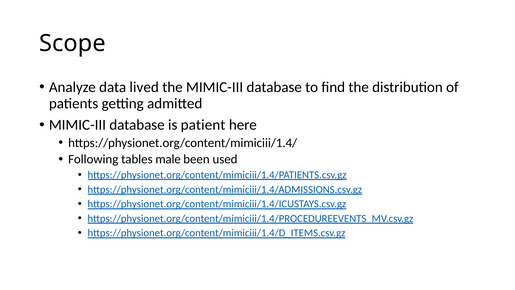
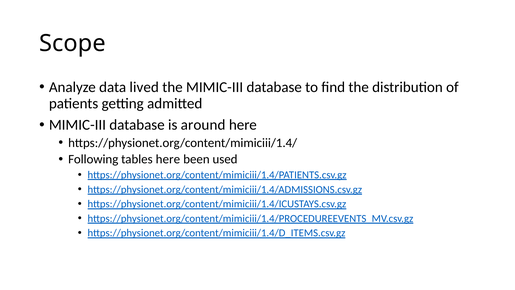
patient: patient -> around (203, 125)
tables male: male -> here (168, 159)
